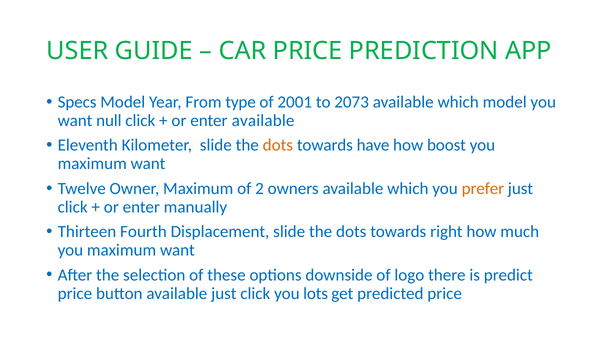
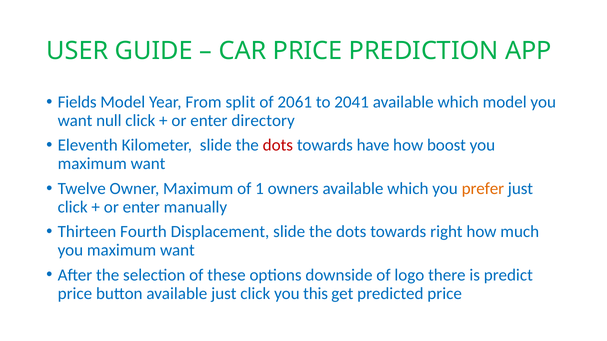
Specs: Specs -> Fields (77, 102)
type: type -> split (240, 102)
2001: 2001 -> 2061 (295, 102)
2073: 2073 -> 2041 (352, 102)
enter available: available -> directory (263, 121)
dots colour: orange -> red (278, 146)
2: 2 -> 1 (259, 189)
lots: lots -> this (316, 294)
